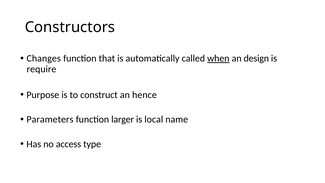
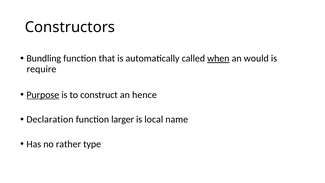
Changes: Changes -> Bundling (44, 58)
design: design -> would (256, 58)
Purpose underline: none -> present (43, 95)
Parameters: Parameters -> Declaration (50, 119)
access: access -> rather (68, 144)
